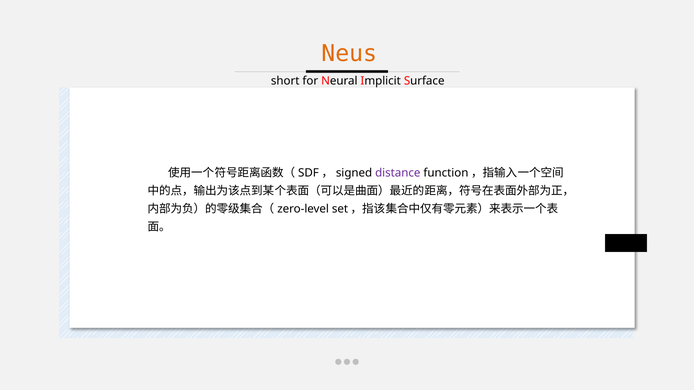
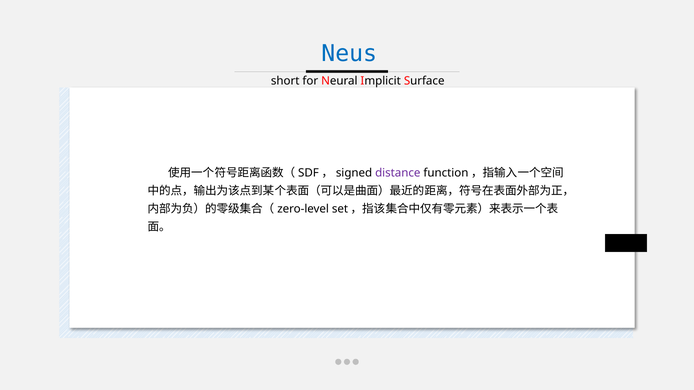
Neus colour: orange -> blue (349, 54)
